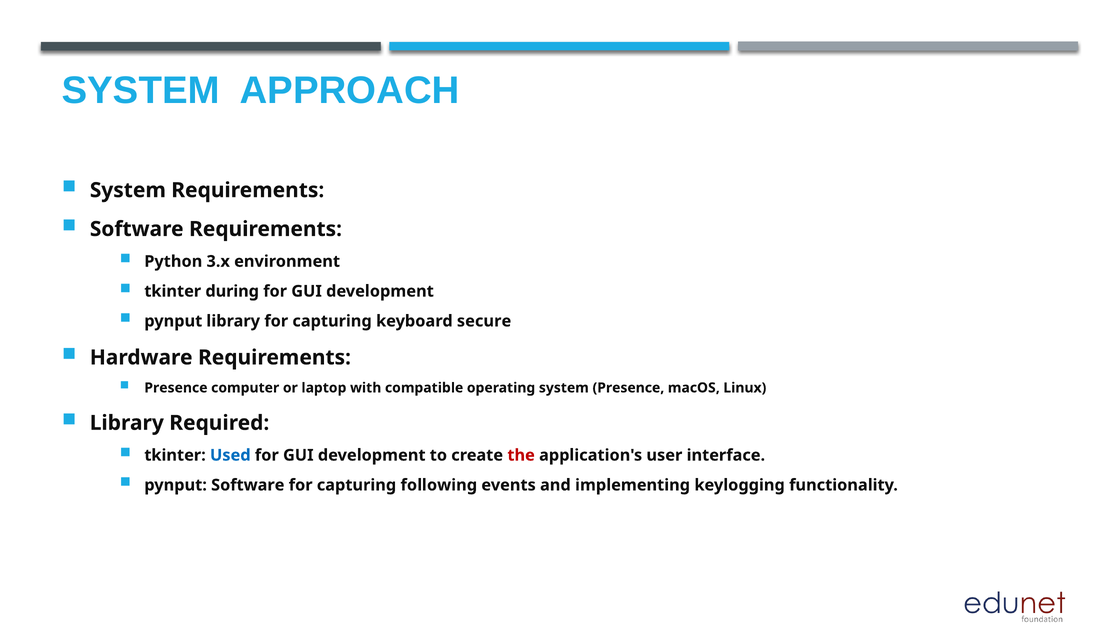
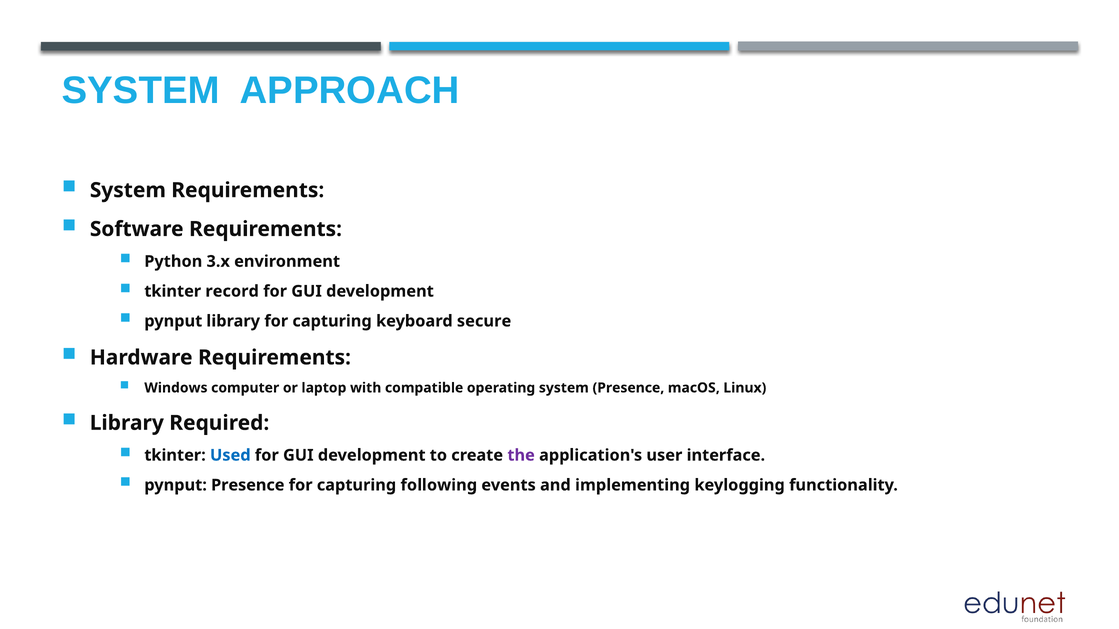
during: during -> record (232, 291)
Presence: Presence -> Windows (176, 388)
the colour: red -> purple (521, 456)
pynput Software: Software -> Presence (248, 485)
